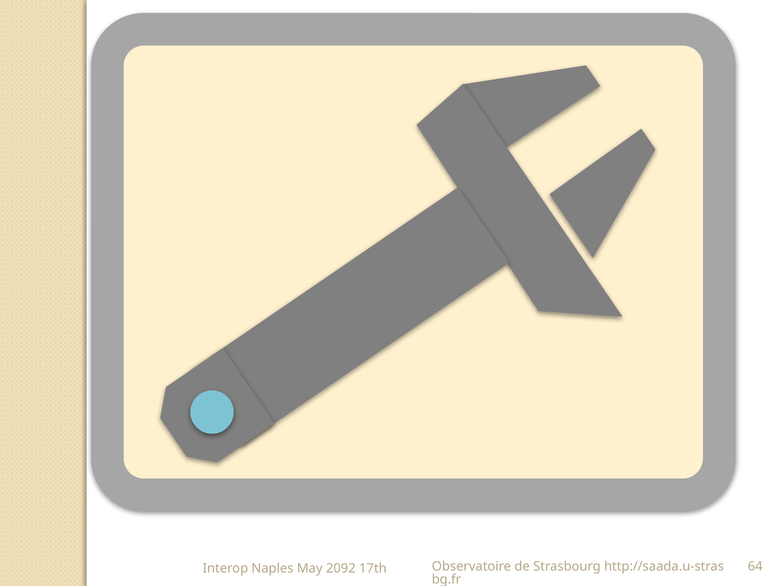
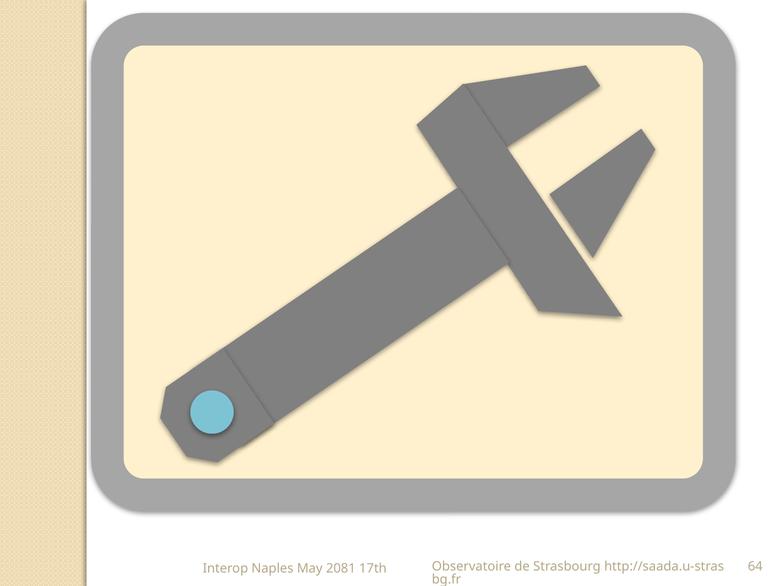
2092: 2092 -> 2081 (341, 568)
